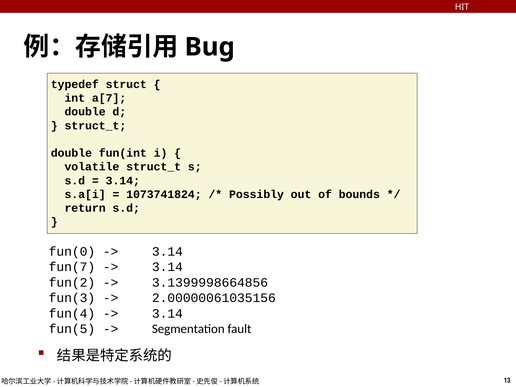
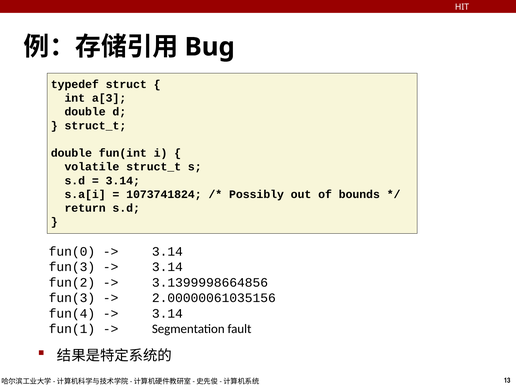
a[7: a[7 -> a[3 (109, 98)
fun(7: fun(7 -> fun(3 (72, 267)
fun(5: fun(5 -> fun(1 (72, 329)
